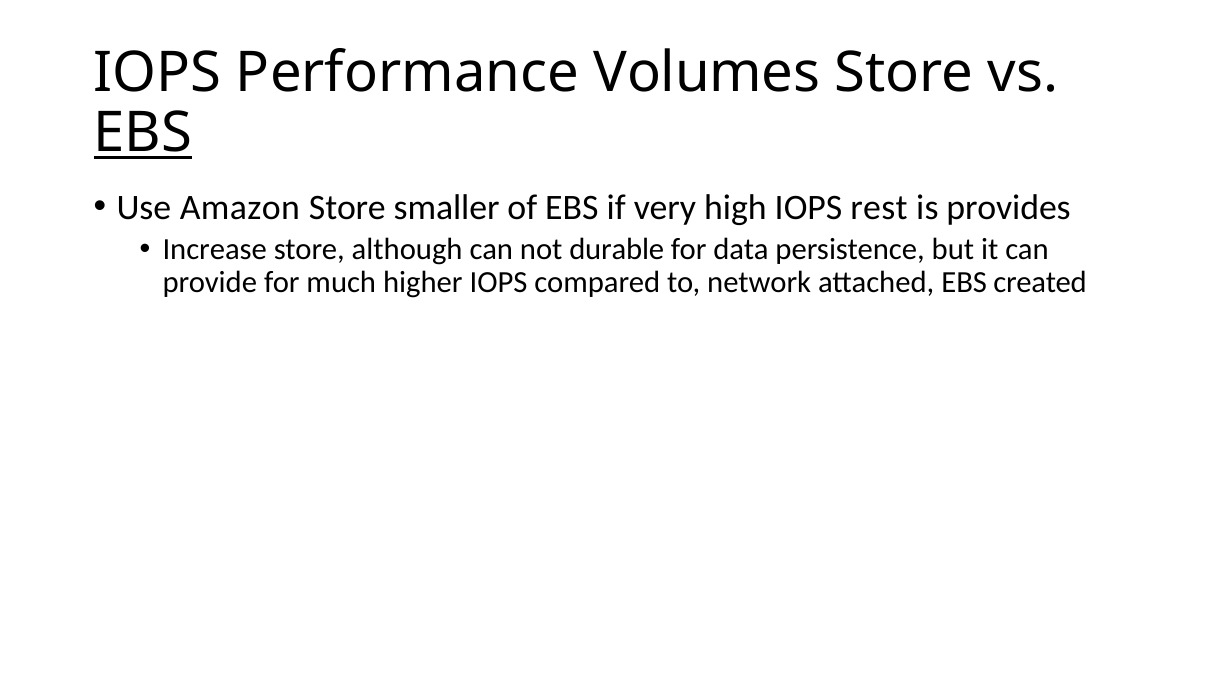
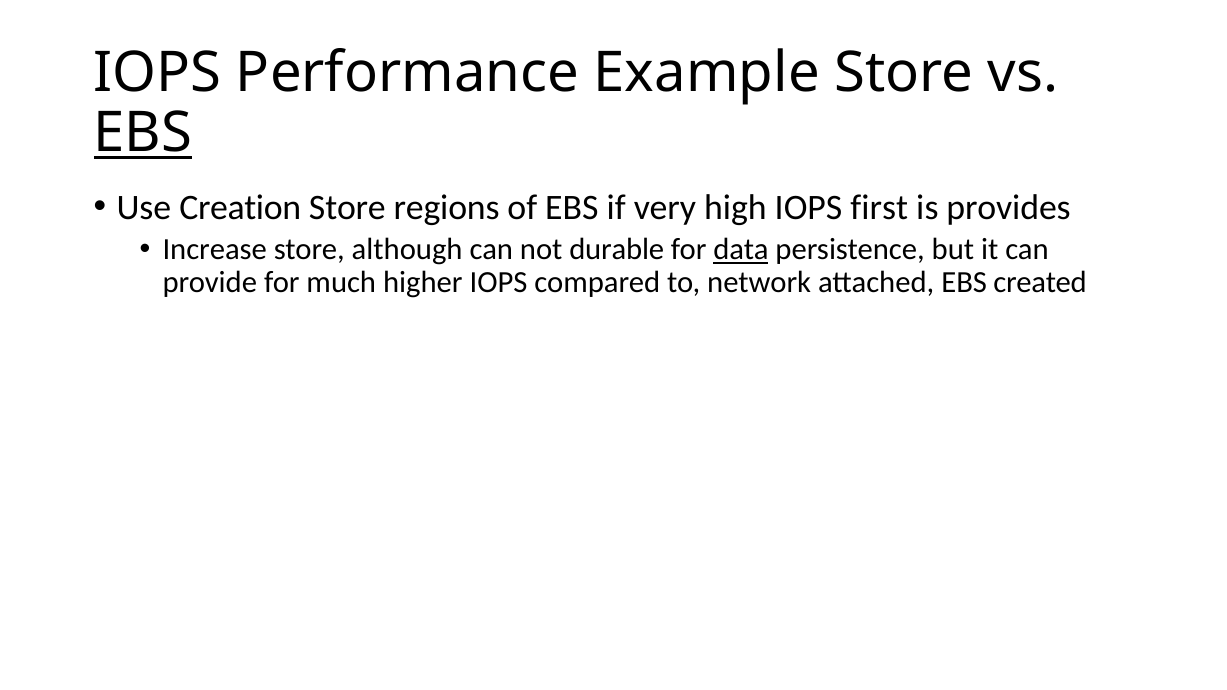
Volumes: Volumes -> Example (707, 73)
Amazon: Amazon -> Creation (240, 207)
smaller: smaller -> regions (447, 207)
rest: rest -> first (879, 207)
data underline: none -> present (741, 250)
